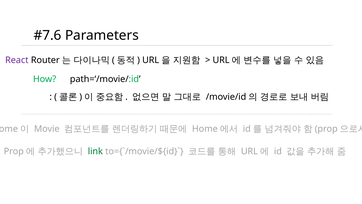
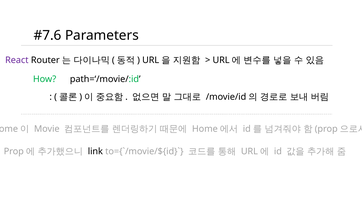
link colour: green -> black (95, 151)
